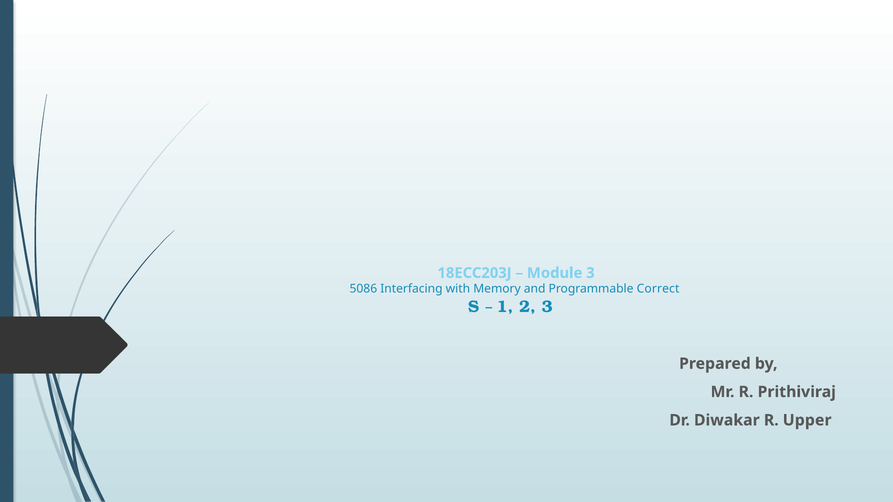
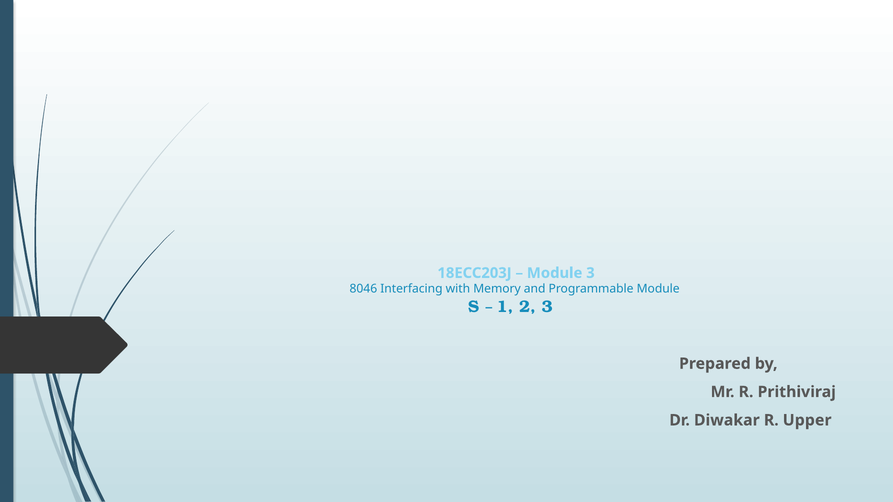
5086: 5086 -> 8046 (363, 289)
Programmable Correct: Correct -> Module (658, 289)
